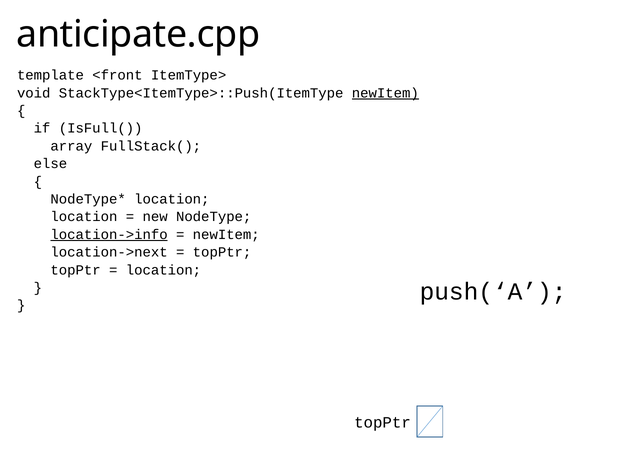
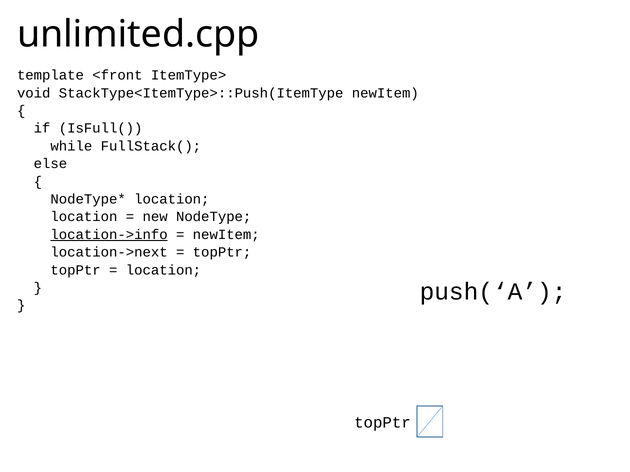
anticipate.cpp: anticipate.cpp -> unlimited.cpp (138, 34)
newItem underline: present -> none (385, 93)
array: array -> while (71, 146)
